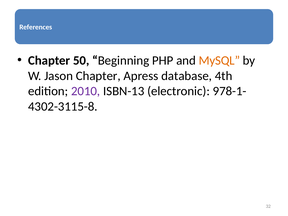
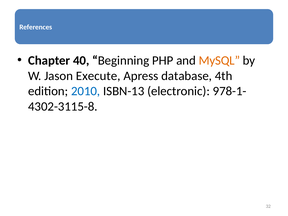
50: 50 -> 40 (81, 60)
Jason Chapter: Chapter -> Execute (98, 76)
2010 colour: purple -> blue (86, 91)
